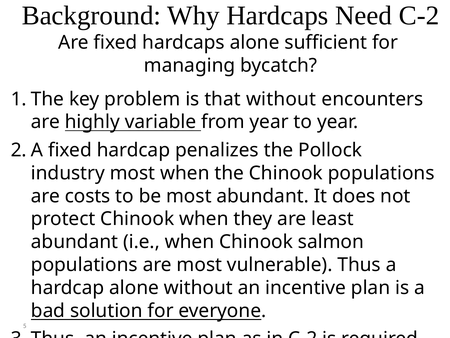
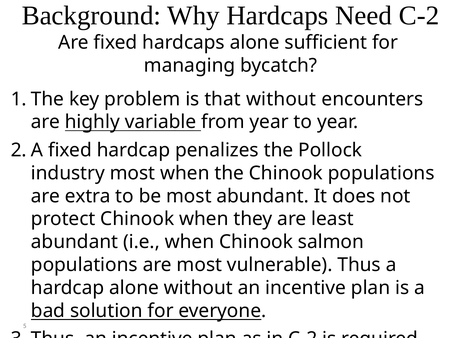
costs: costs -> extra (88, 196)
